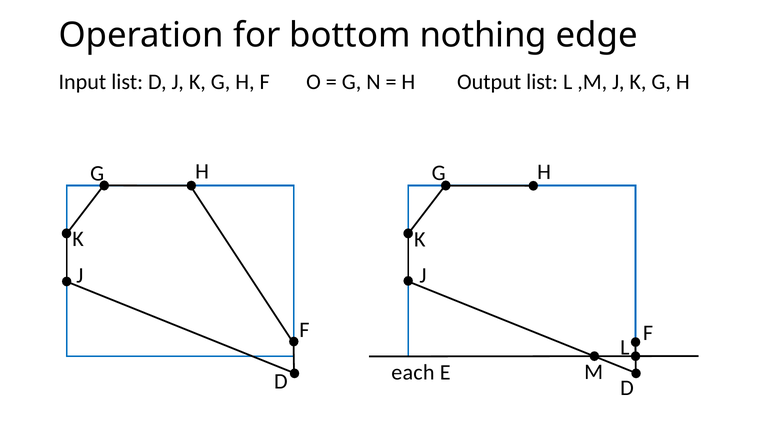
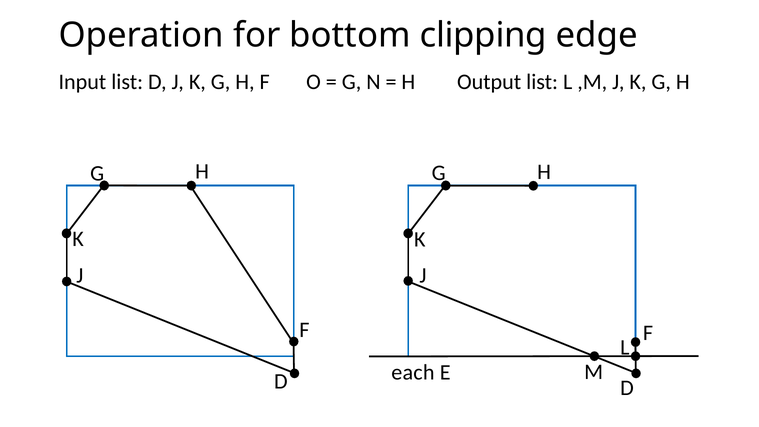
nothing: nothing -> clipping (483, 35)
